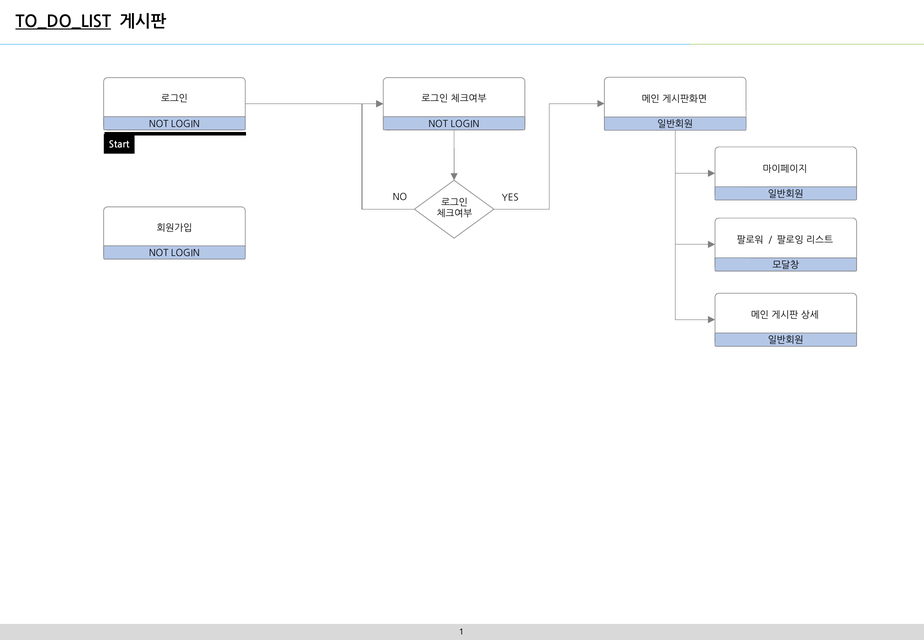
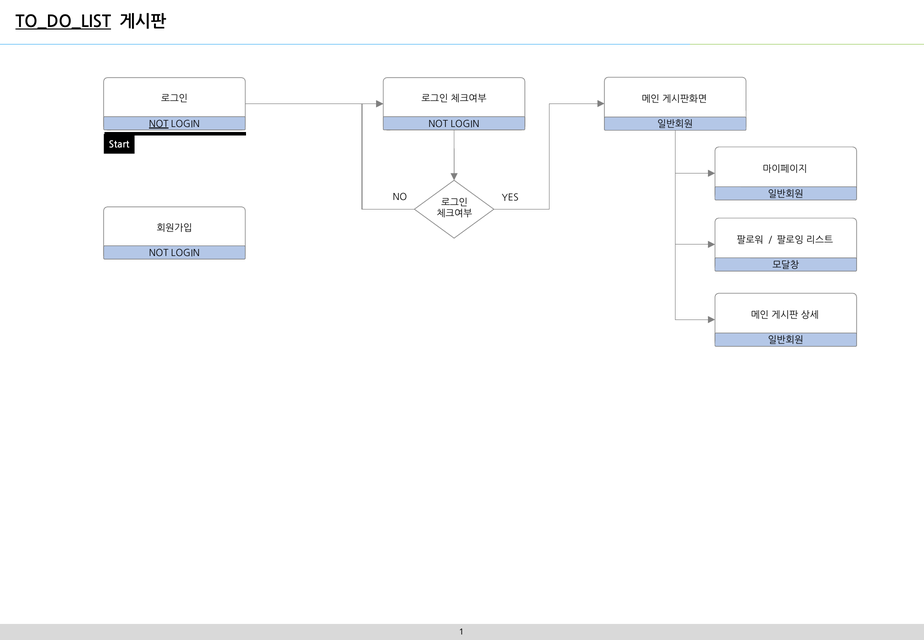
NOT underline: none -> present (159, 124)
